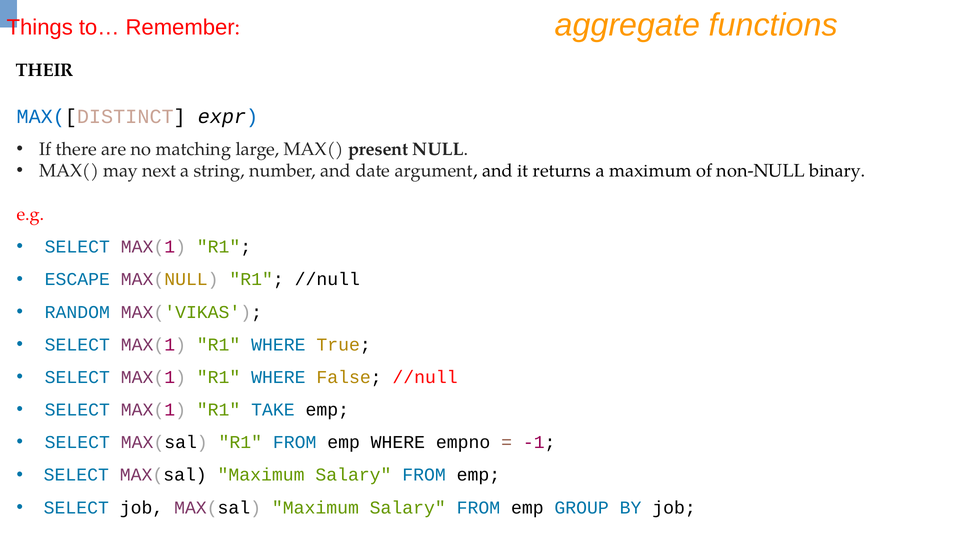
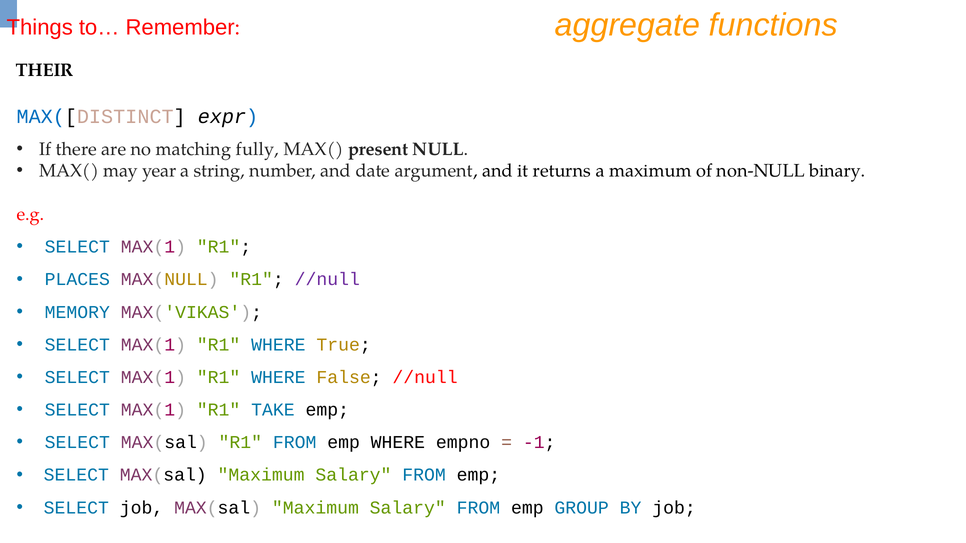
large: large -> fully (257, 149)
next: next -> year (159, 171)
ESCAPE: ESCAPE -> PLACES (77, 280)
//null colour: black -> purple (327, 280)
RANDOM: RANDOM -> MEMORY (77, 312)
